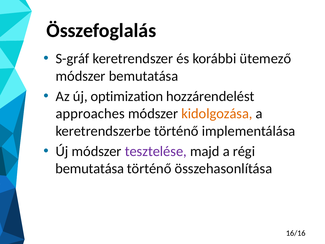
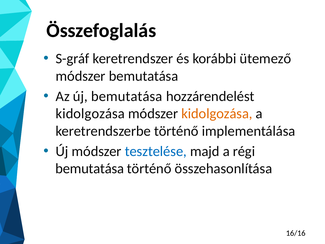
új optimization: optimization -> bemutatása (127, 96)
approaches: approaches -> kidolgozása (90, 114)
tesztelése colour: purple -> blue (156, 151)
